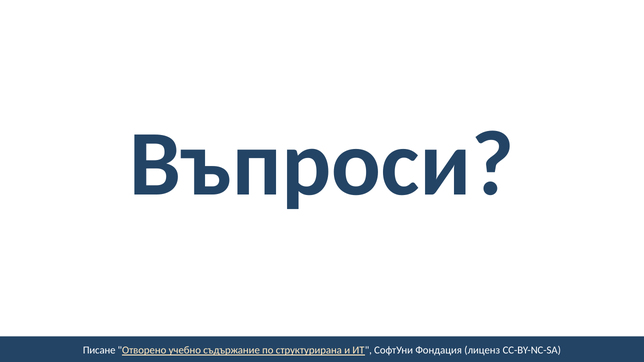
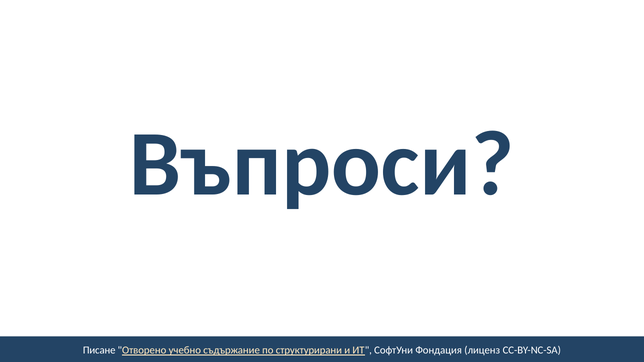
структурирана: структурирана -> структурирани (309, 351)
